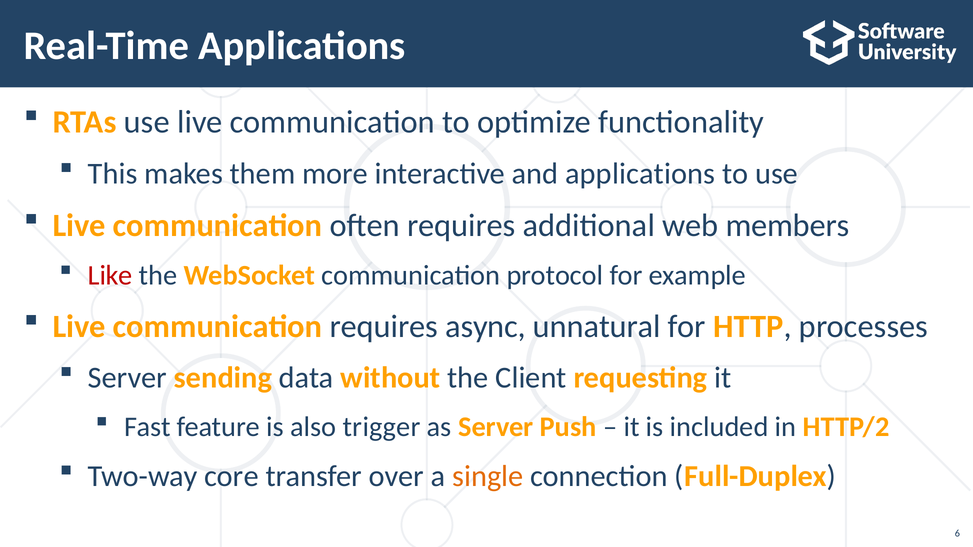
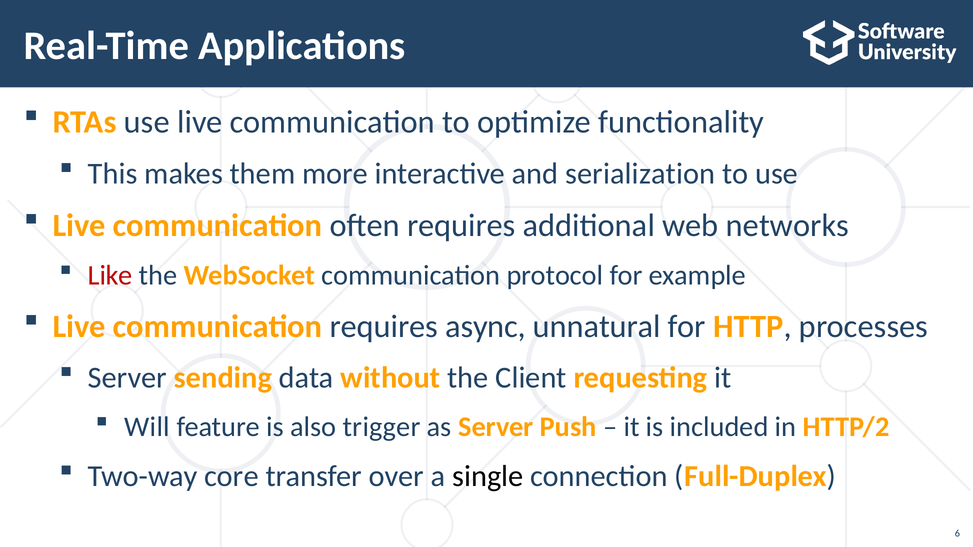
and applications: applications -> serialization (640, 174)
members: members -> networks (787, 226)
Fast: Fast -> Will (147, 427)
single colour: orange -> black (488, 476)
